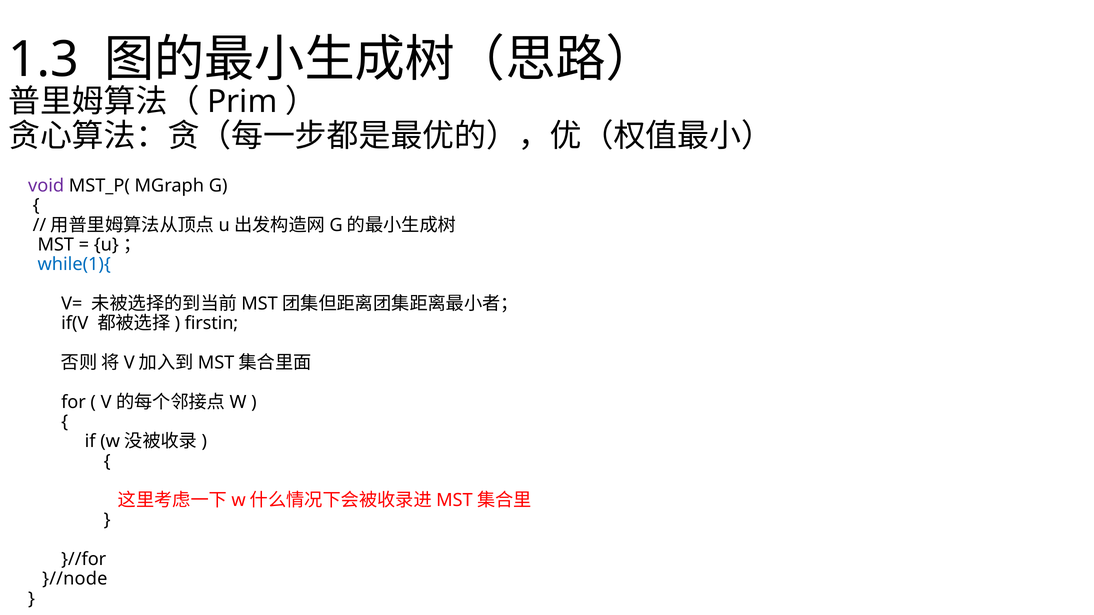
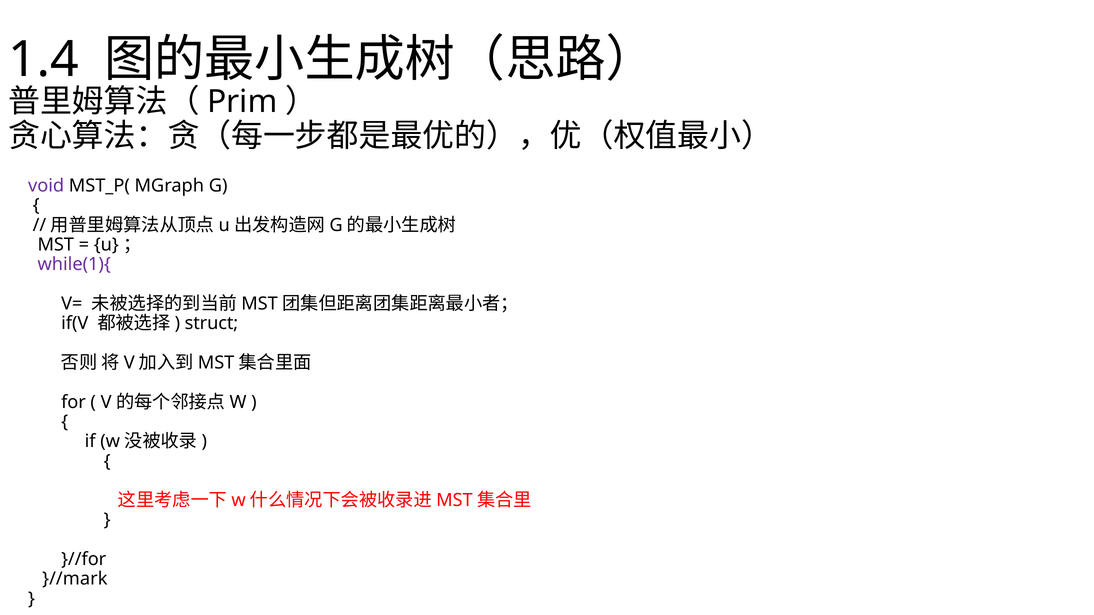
1.3: 1.3 -> 1.4 (44, 60)
while(1){ colour: blue -> purple (74, 265)
firstin: firstin -> struct (211, 324)
}//node: }//node -> }//mark (75, 579)
